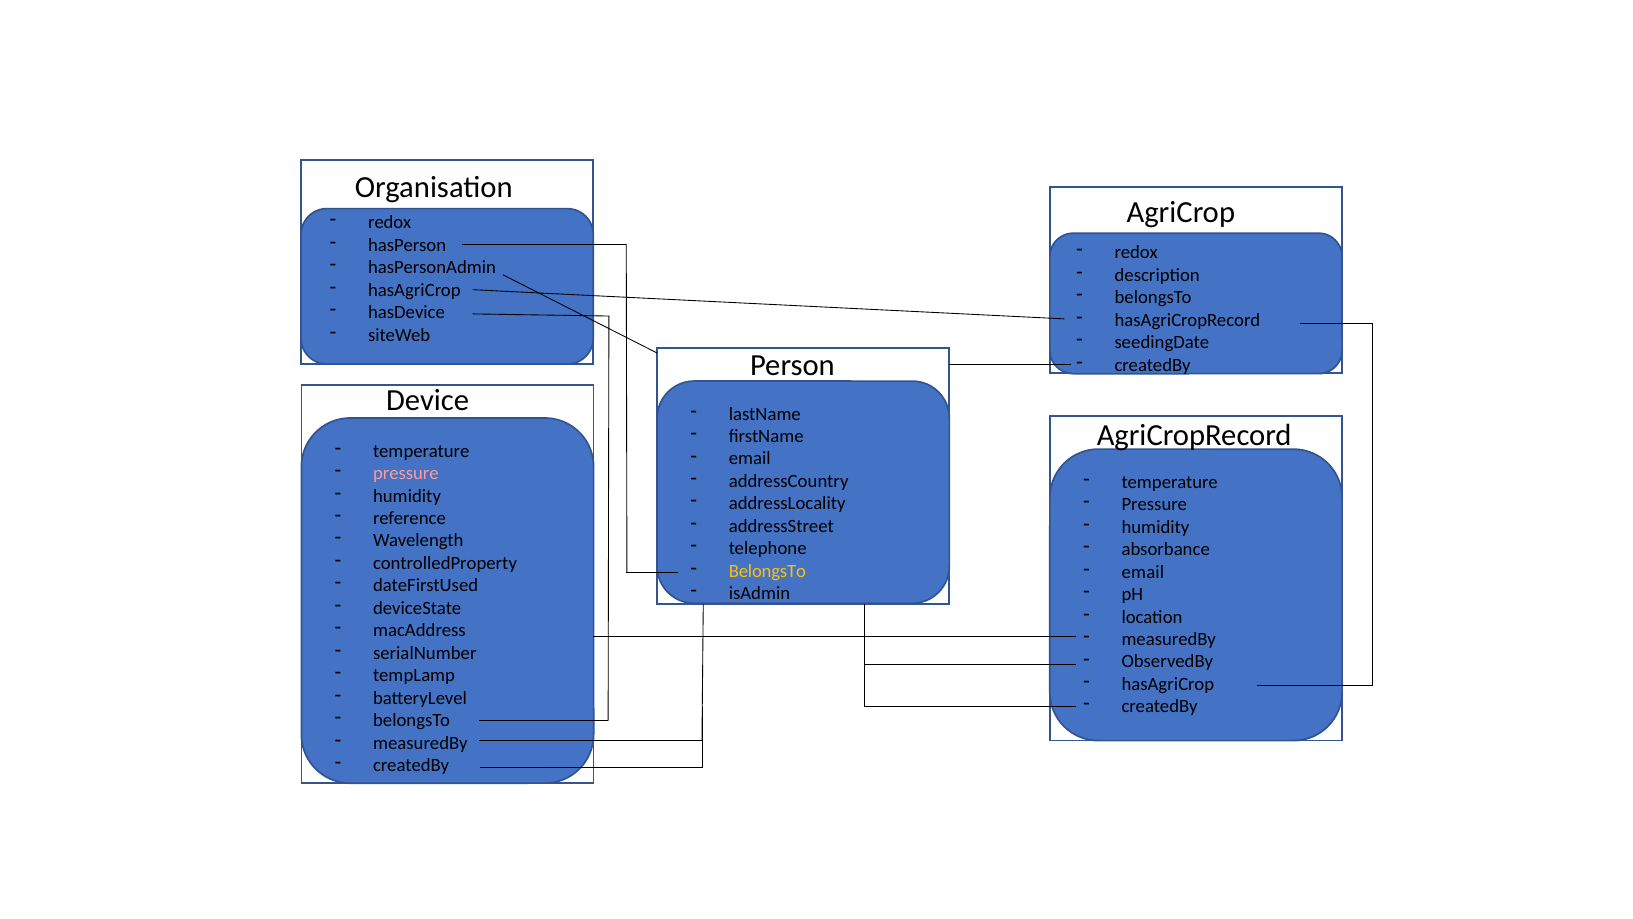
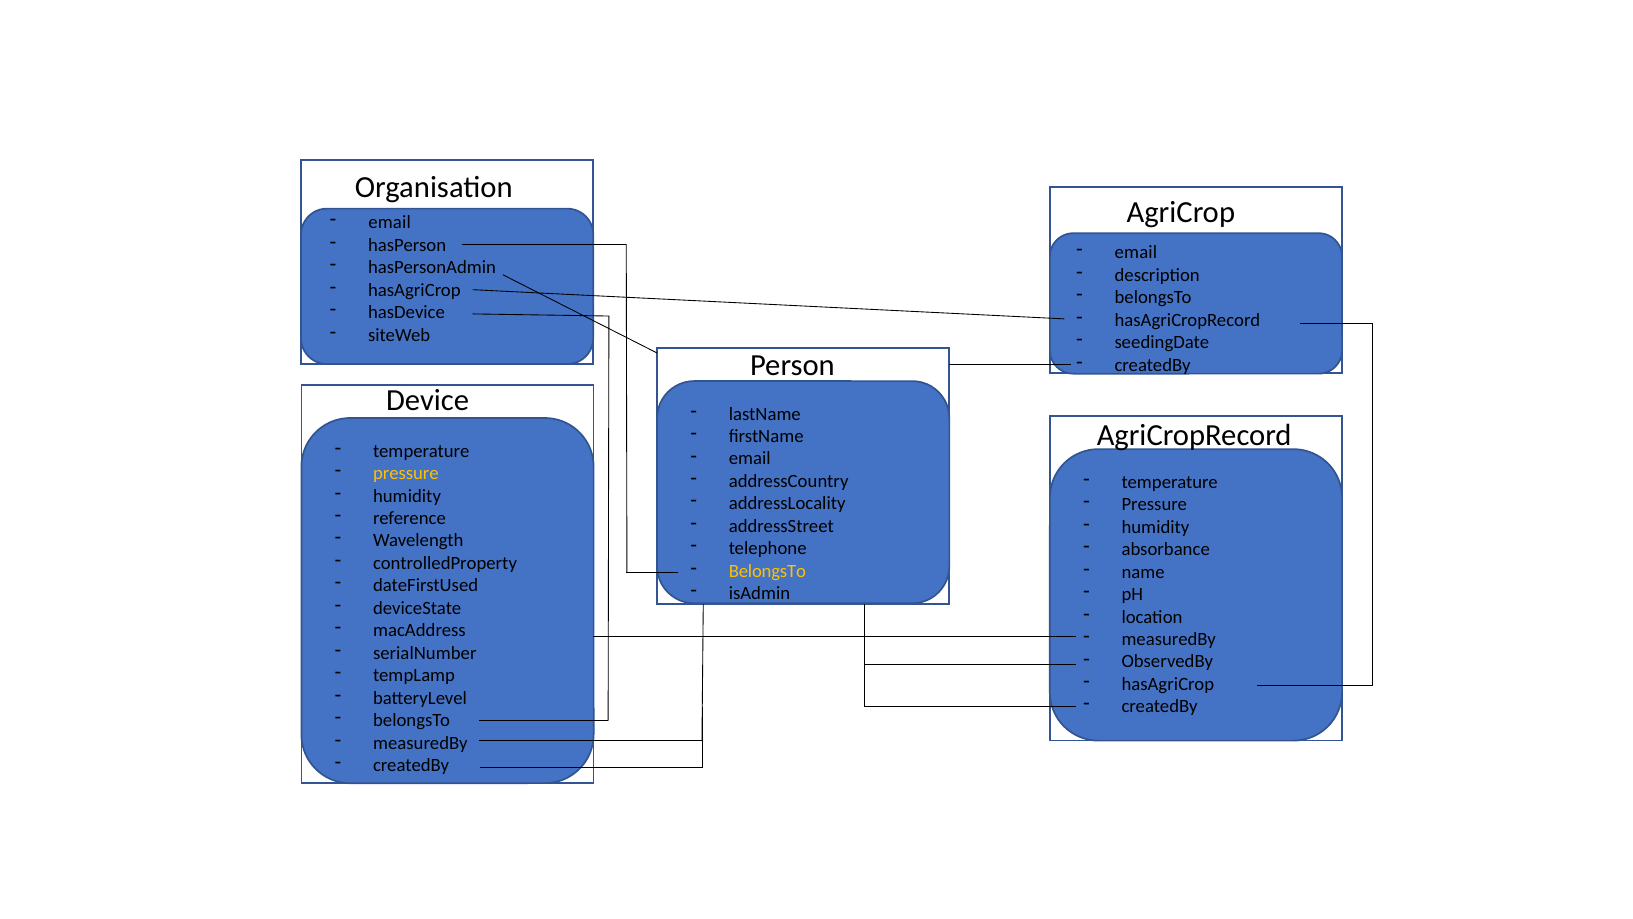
redox: redox -> email (390, 222)
redox: redox -> email (1136, 253)
pressure colour: pink -> yellow (406, 473)
email: email -> name (1143, 572)
